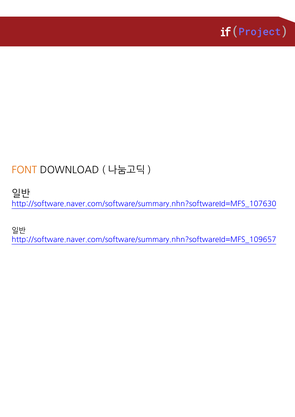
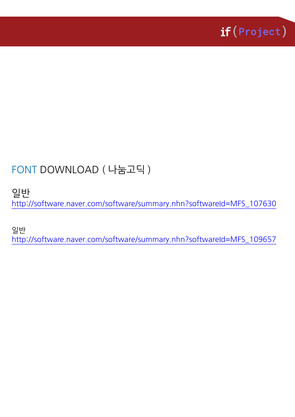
FONT colour: orange -> blue (24, 170)
